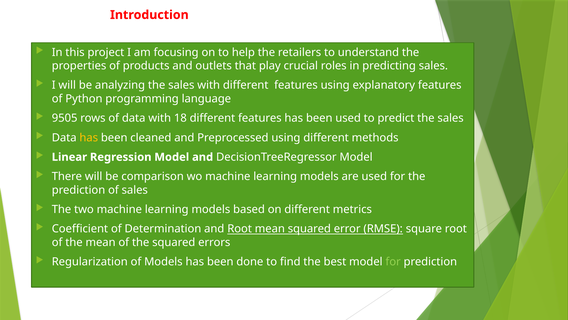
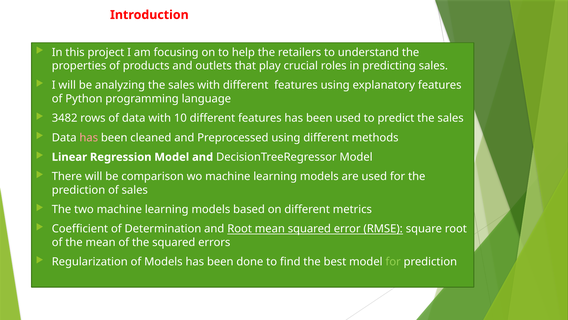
9505: 9505 -> 3482 (65, 118)
18: 18 -> 10 (180, 118)
has colour: yellow -> pink (89, 137)
